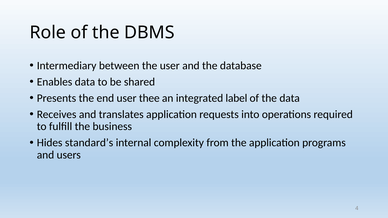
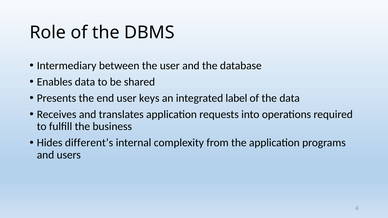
thee: thee -> keys (149, 98)
standard’s: standard’s -> different’s (89, 143)
